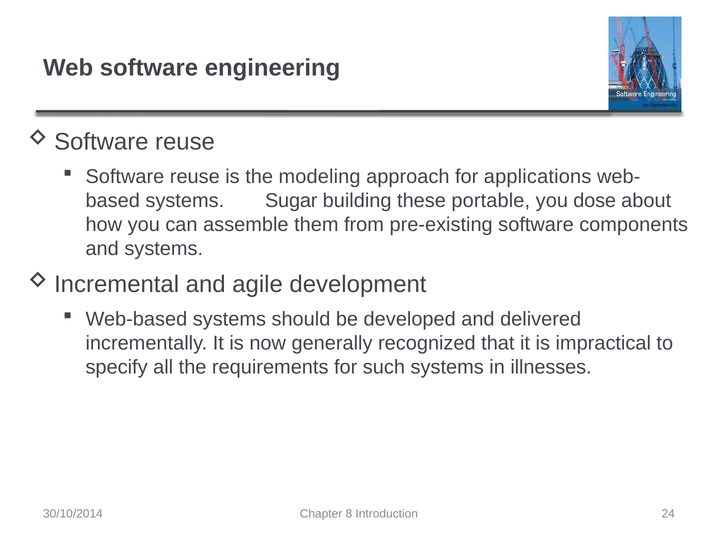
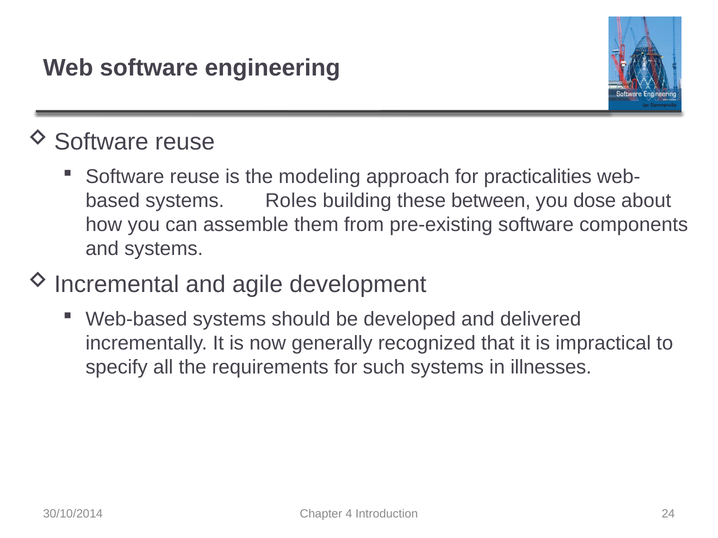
applications: applications -> practicalities (538, 177)
Sugar: Sugar -> Roles (291, 201)
portable: portable -> between (491, 201)
8: 8 -> 4 (349, 514)
